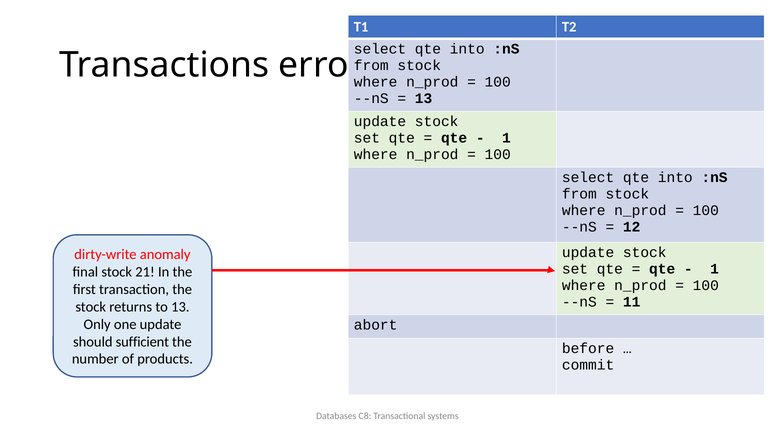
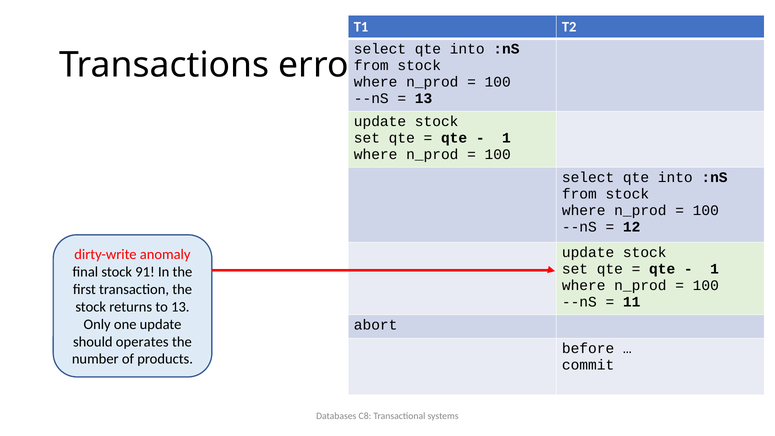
21: 21 -> 91 (145, 272)
sufficient: sufficient -> operates (142, 342)
